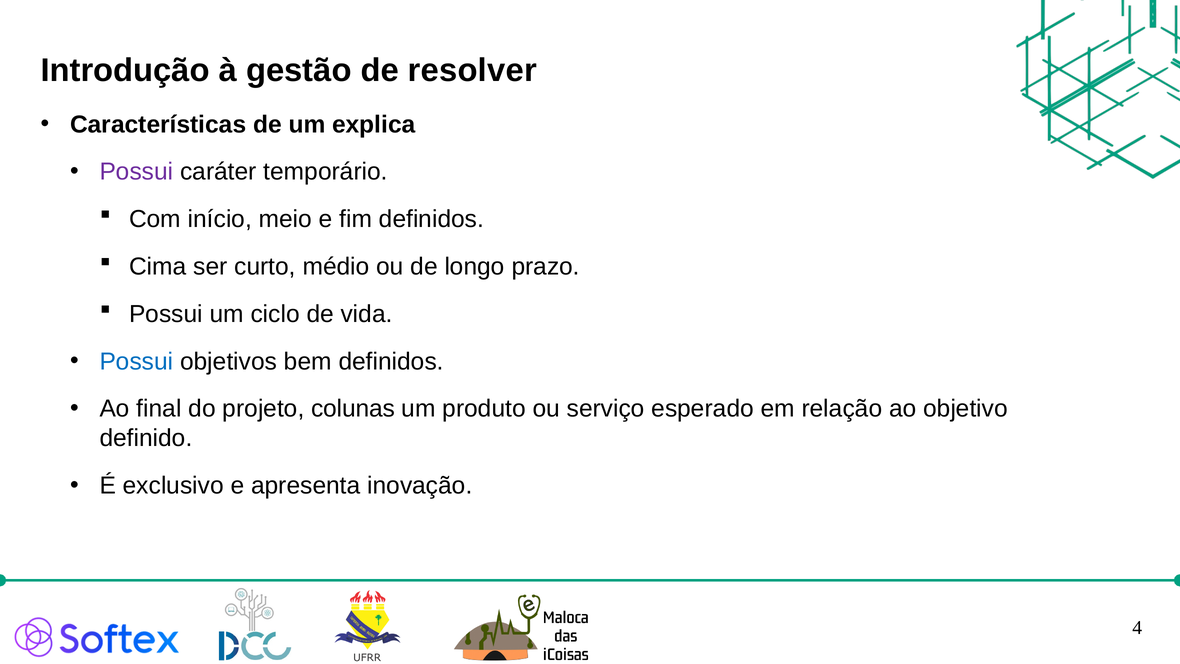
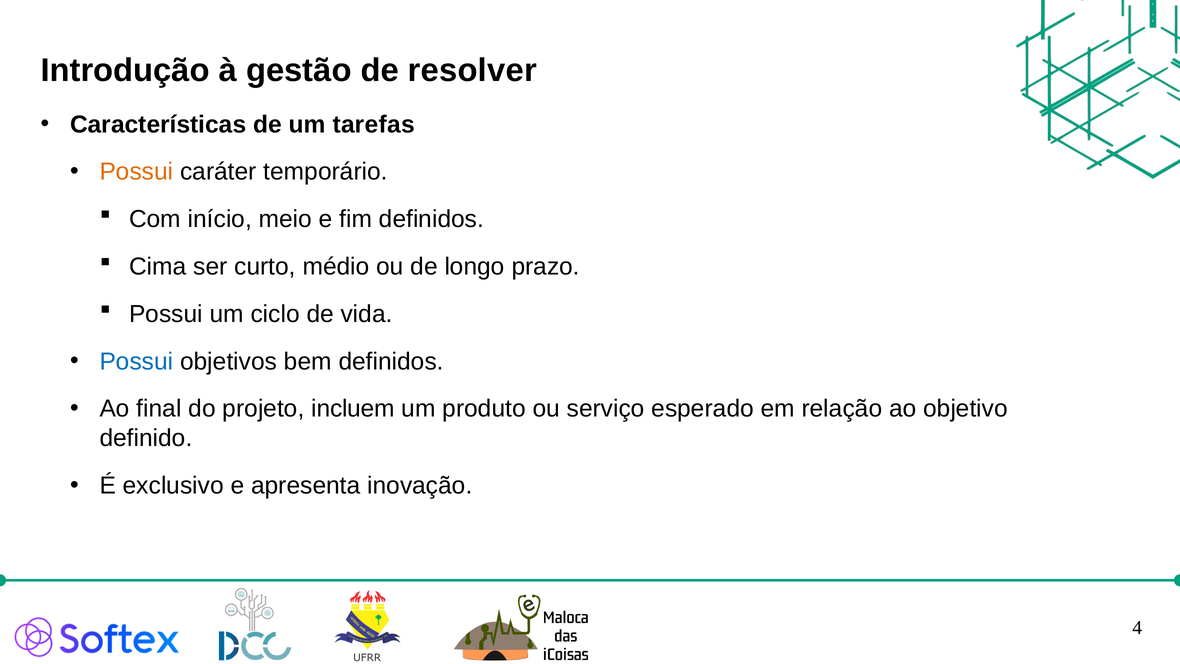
explica: explica -> tarefas (374, 124)
Possui colour: purple -> orange (136, 172)
colunas: colunas -> incluem (353, 409)
